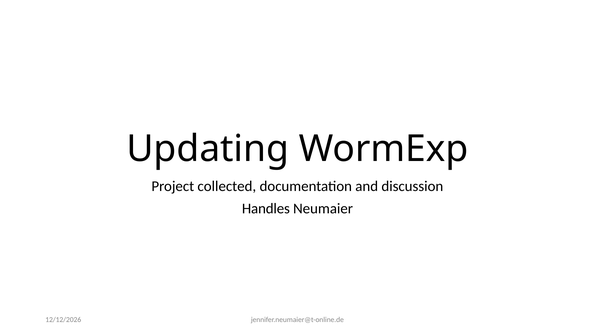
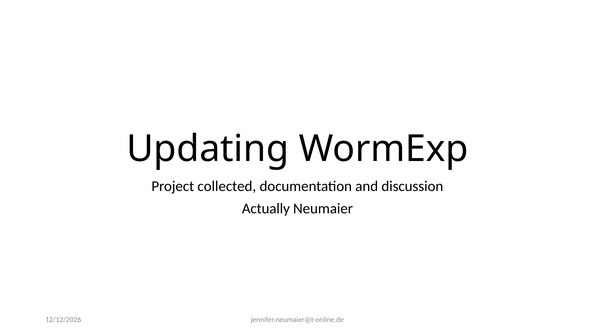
Handles: Handles -> Actually (266, 208)
